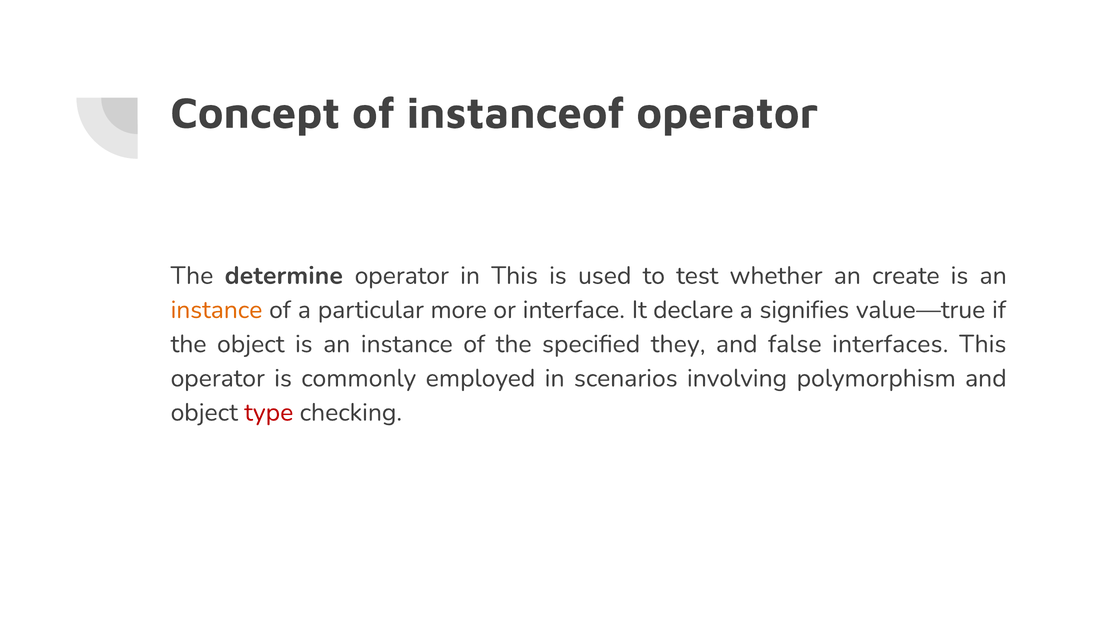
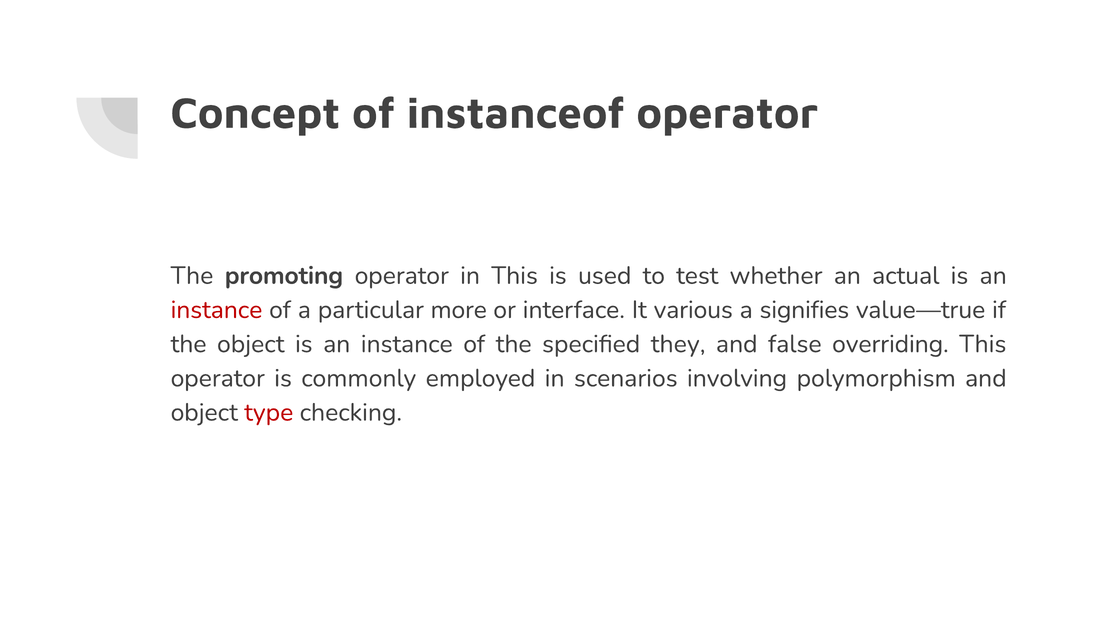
determine: determine -> promoting (284, 276)
create: create -> actual (906, 276)
instance colour: orange -> red (216, 310)
declare: declare -> various (693, 310)
interfaces: interfaces -> overriding (890, 344)
